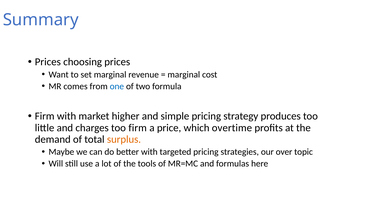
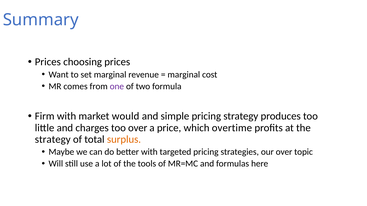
one colour: blue -> purple (117, 87)
higher: higher -> would (126, 116)
too firm: firm -> over (138, 128)
demand: demand -> strategy (53, 140)
